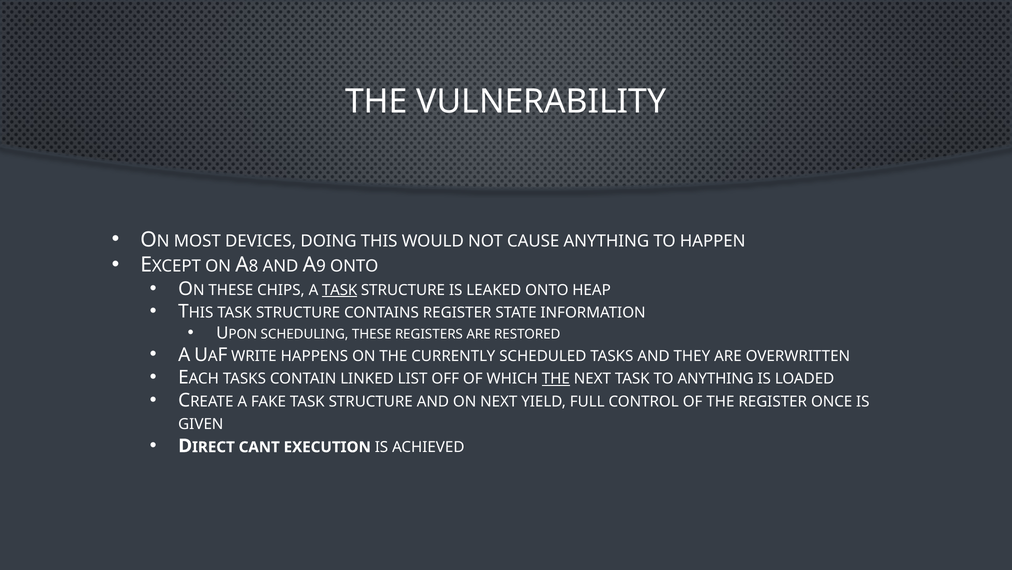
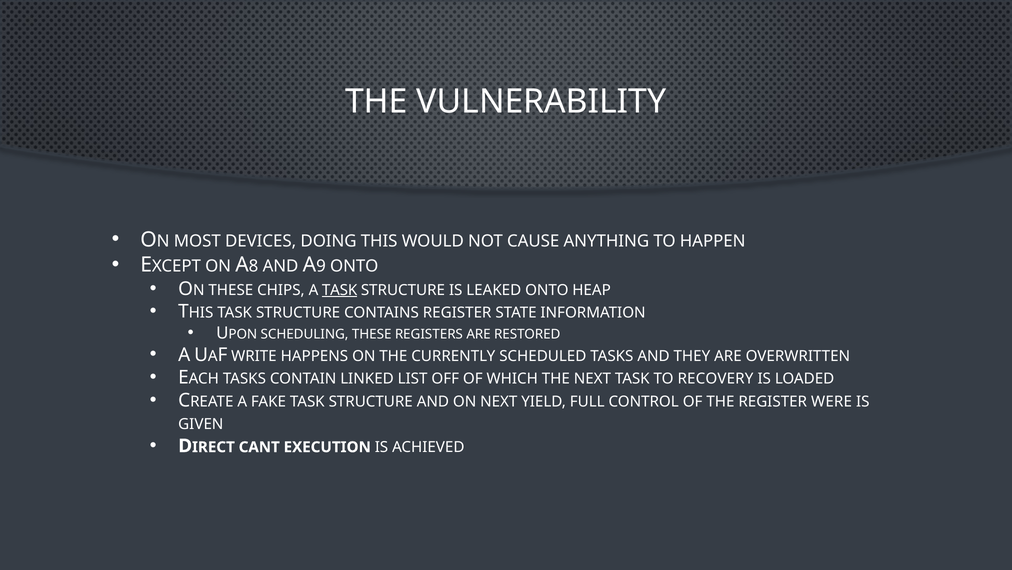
THE underline: present -> none (556, 378)
TO ANYTHING: ANYTHING -> RECOVERY (715, 378)
ONCE: ONCE -> WERE (832, 401)
